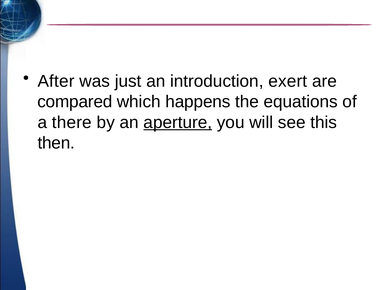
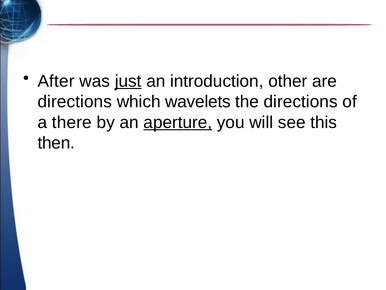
just underline: none -> present (128, 81)
exert: exert -> other (288, 81)
compared: compared -> directions (75, 102)
happens: happens -> wavelets (198, 102)
the equations: equations -> directions (301, 102)
